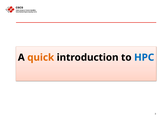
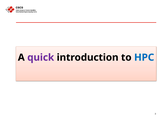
quick colour: orange -> purple (41, 58)
